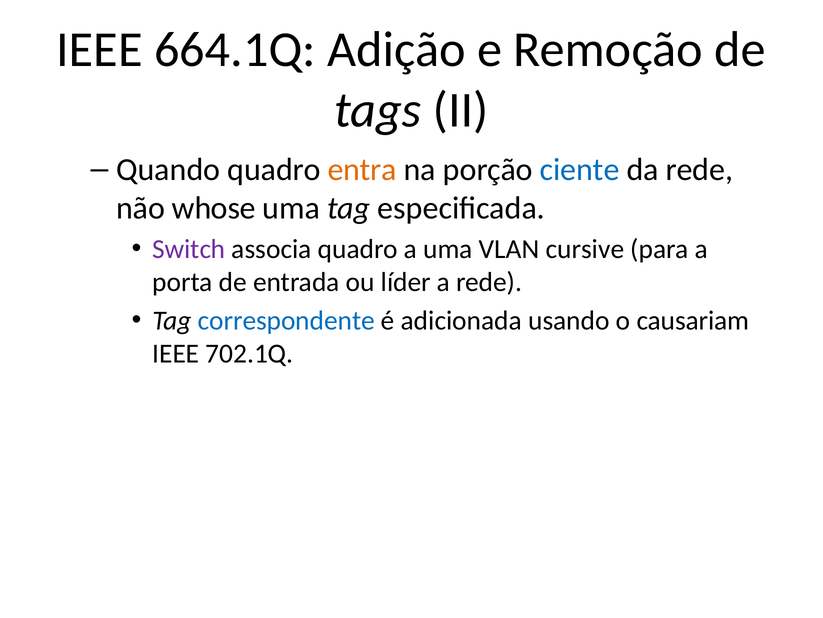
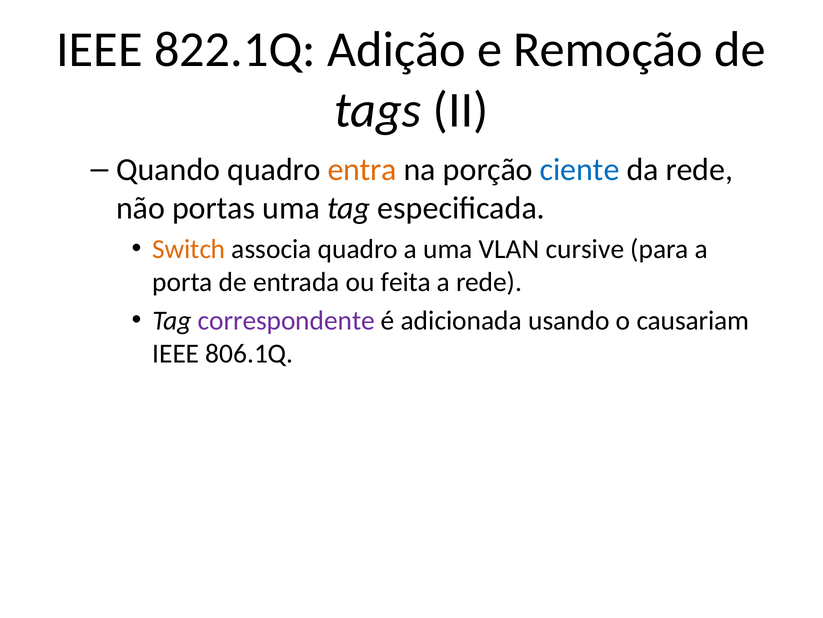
664.1Q: 664.1Q -> 822.1Q (235, 50)
whose: whose -> portas (214, 208)
Switch colour: purple -> orange (189, 249)
líder: líder -> feita (406, 282)
correspondente colour: blue -> purple (286, 320)
702.1Q: 702.1Q -> 806.1Q (249, 353)
